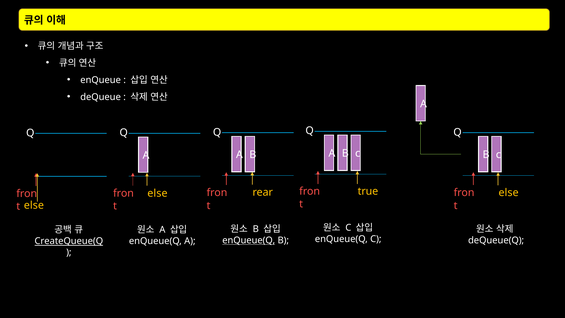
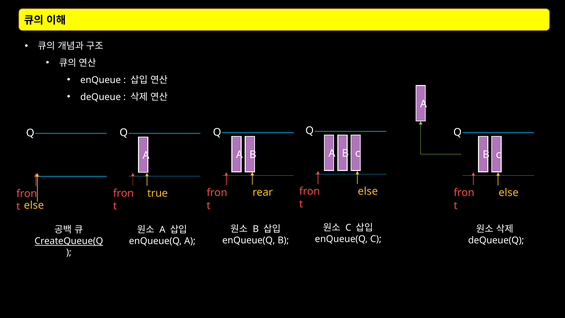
true: true -> else (368, 191)
else: else -> true (158, 193)
enQueue(Q underline: present -> none (249, 240)
